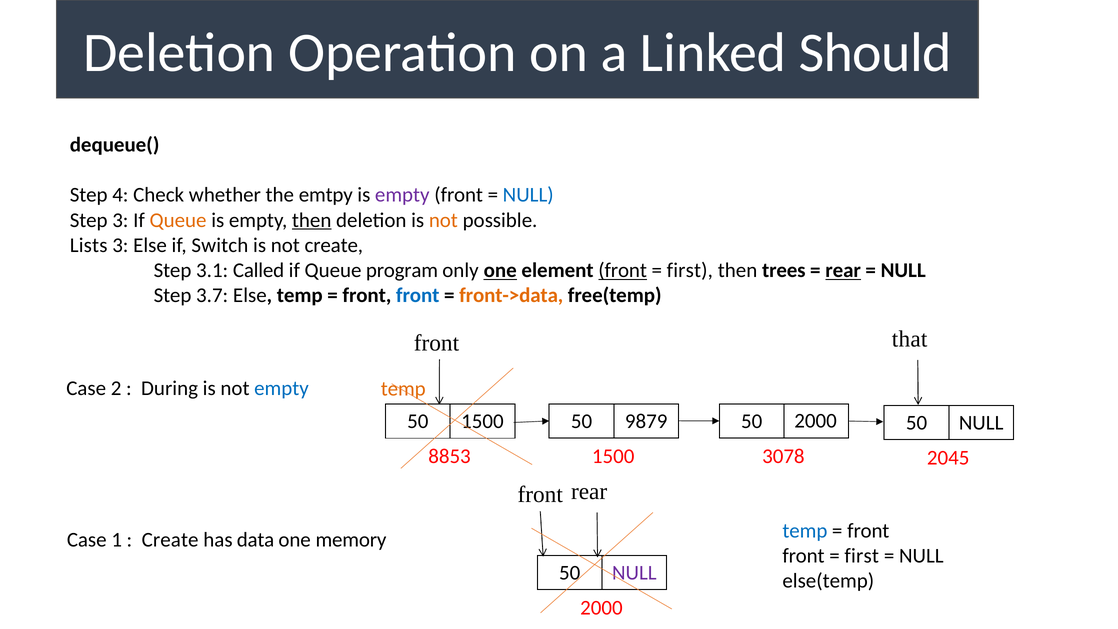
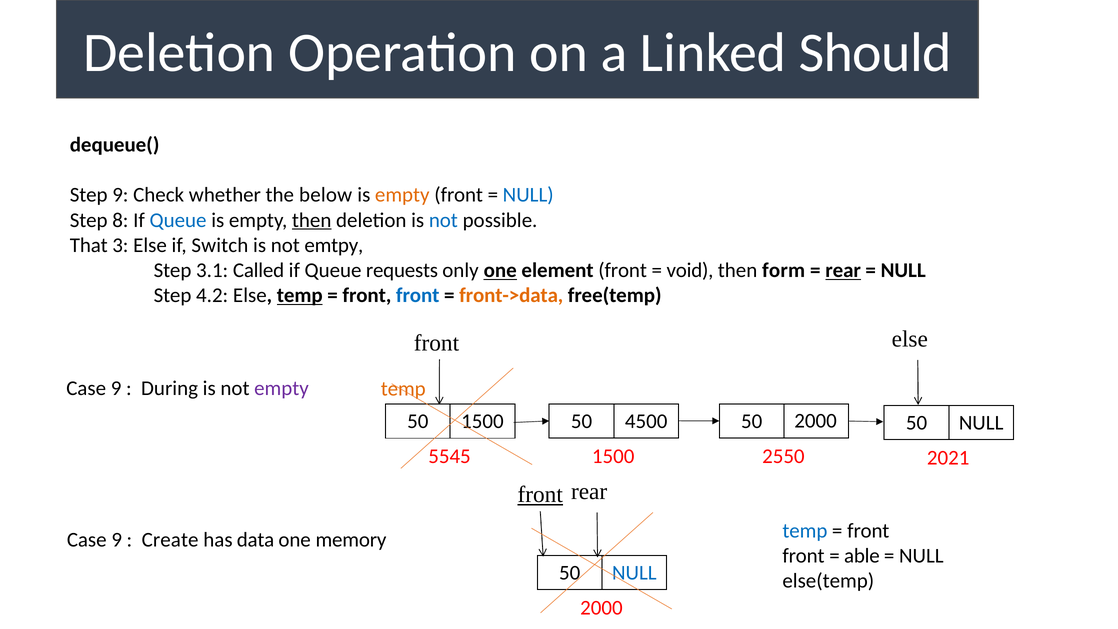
Step 4: 4 -> 9 (120, 195)
emtpy: emtpy -> below (326, 195)
empty colour: purple -> orange (402, 195)
Step 3: 3 -> 8 (120, 220)
Queue colour: orange -> blue (178, 220)
not colour: orange -> blue (443, 220)
Lists: Lists -> That (89, 245)
not create: create -> emtpy (334, 245)
program: program -> requests (402, 270)
front underline: present -> none (623, 270)
first: first -> void (690, 270)
trees: trees -> form (784, 270)
3.7: 3.7 -> 4.2 (212, 296)
temp underline: none -> present (300, 296)
front that: that -> else (910, 339)
2: 2 -> 9 (116, 388)
empty colour: blue -> purple (282, 388)
9879: 9879 -> 4500 (646, 421)
3078: 3078 -> 2550 (783, 456)
8853: 8853 -> 5545 (450, 456)
2045: 2045 -> 2021 (948, 458)
front underline: none -> present (540, 495)
1: 1 -> 9 (117, 540)
first: first -> able (862, 556)
NULL colour: purple -> blue (634, 573)
